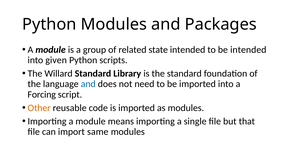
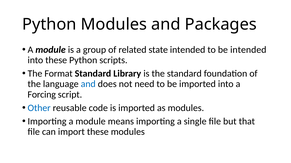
into given: given -> these (56, 60)
Willard: Willard -> Format (59, 74)
Other colour: orange -> blue (39, 108)
import same: same -> these (98, 132)
